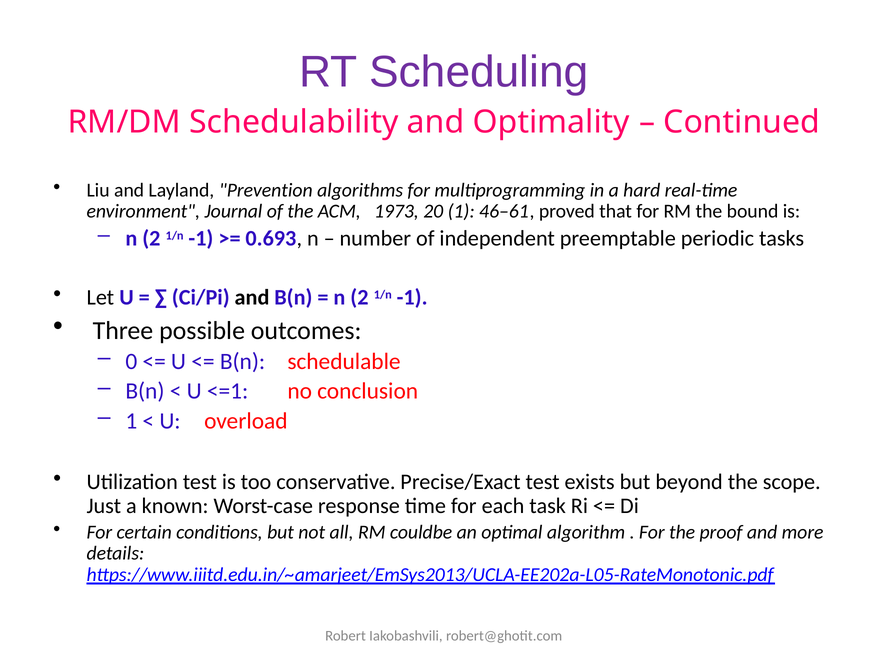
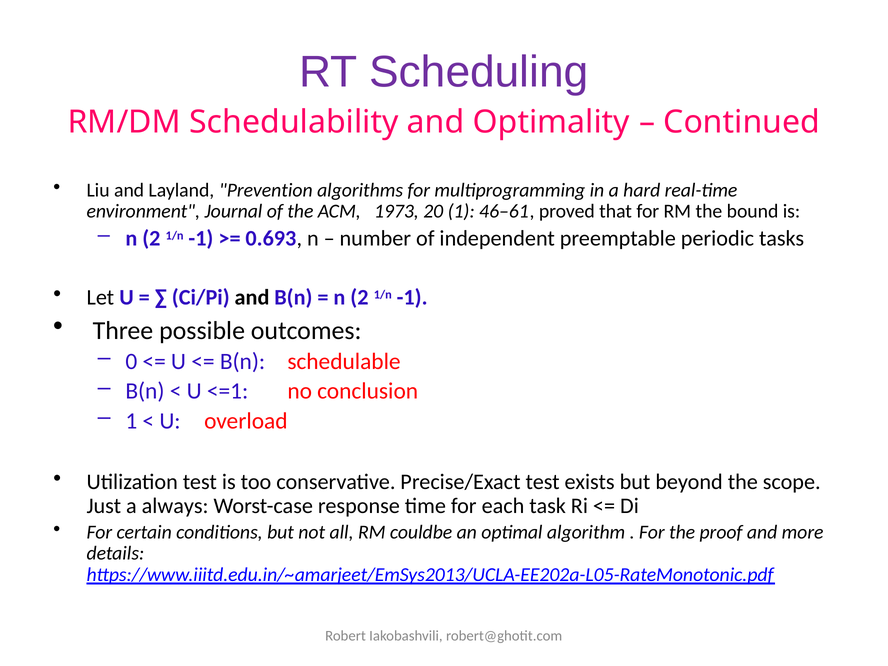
known: known -> always (175, 506)
